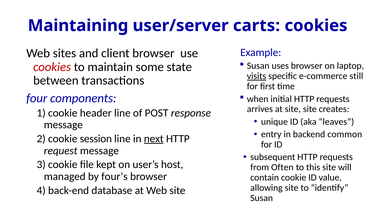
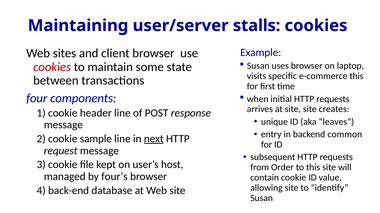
carts: carts -> stalls (257, 26)
visits underline: present -> none (257, 76)
e-commerce still: still -> this (356, 76)
session: session -> sample (96, 139)
Often: Often -> Order (282, 168)
